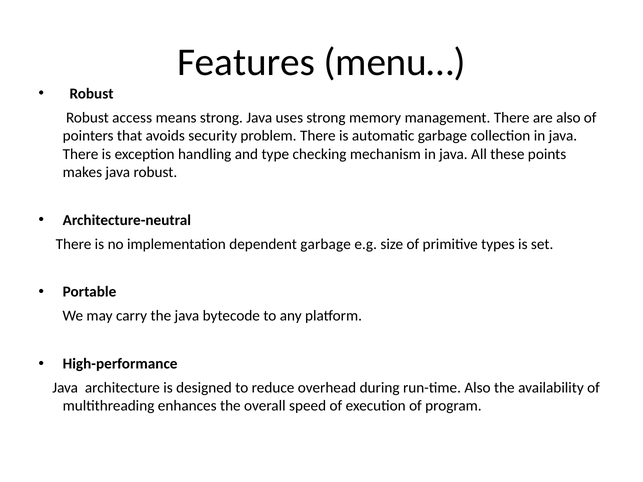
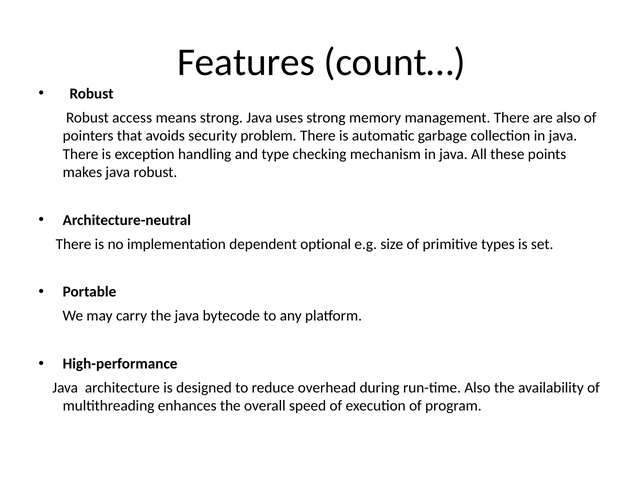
menu…: menu… -> count… (395, 62)
dependent garbage: garbage -> optional (326, 244)
